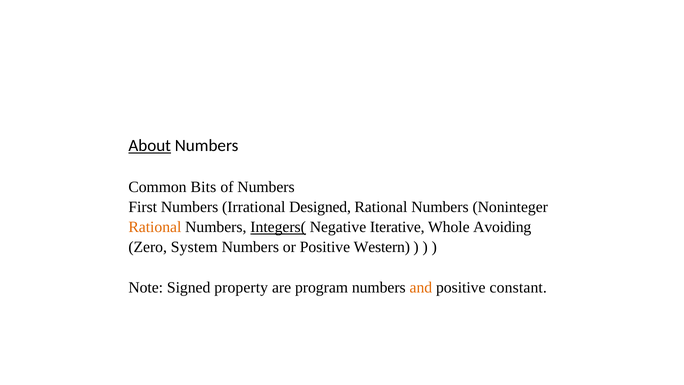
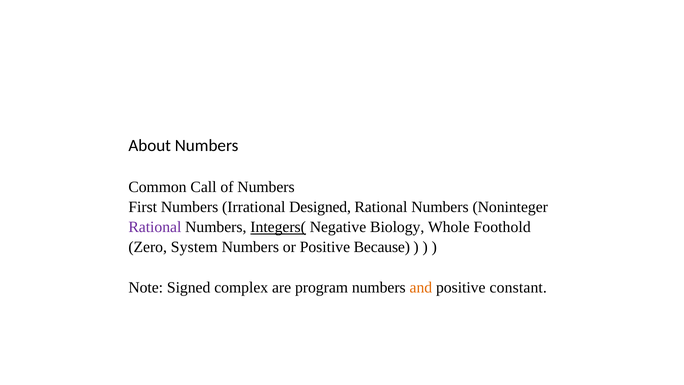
About underline: present -> none (150, 146)
Bits: Bits -> Call (203, 187)
Rational colour: orange -> purple (155, 227)
Iterative: Iterative -> Biology (397, 227)
Avoiding: Avoiding -> Foothold (502, 227)
Western: Western -> Because (382, 247)
property: property -> complex (241, 287)
